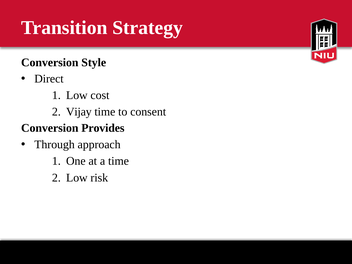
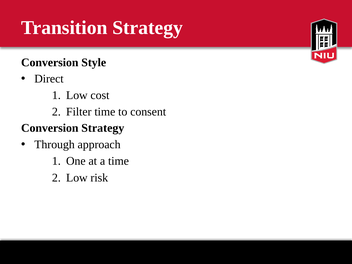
Vijay: Vijay -> Filter (79, 112)
Conversion Provides: Provides -> Strategy (103, 128)
